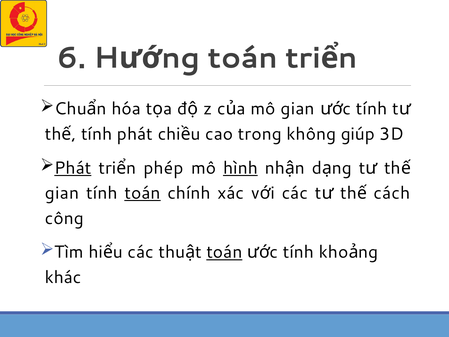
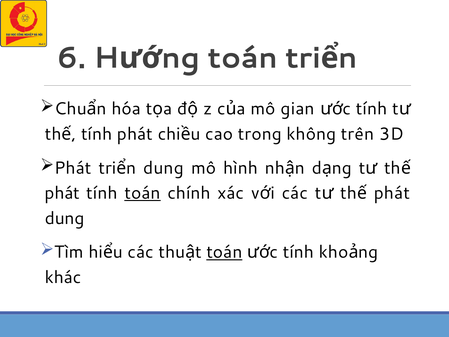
giúp: giúp -> trên (358, 134)
Phát underline: present -> none (73, 168)
phép: phép -> dung (163, 168)
hình underline: present -> none (240, 168)
gian: gian -> phát (62, 193)
cách: cách -> phát (392, 193)
công: công -> dung (65, 218)
